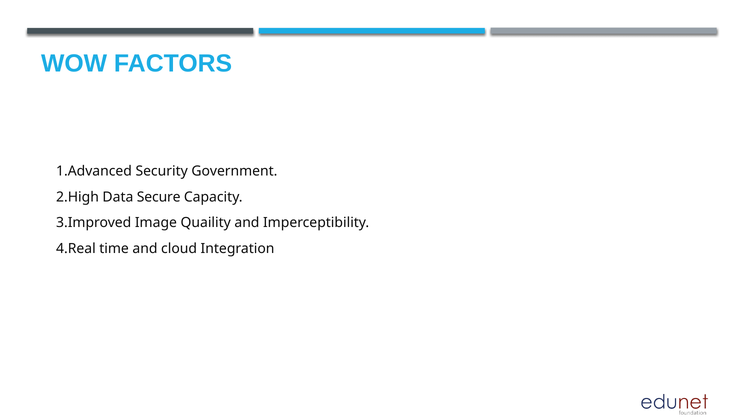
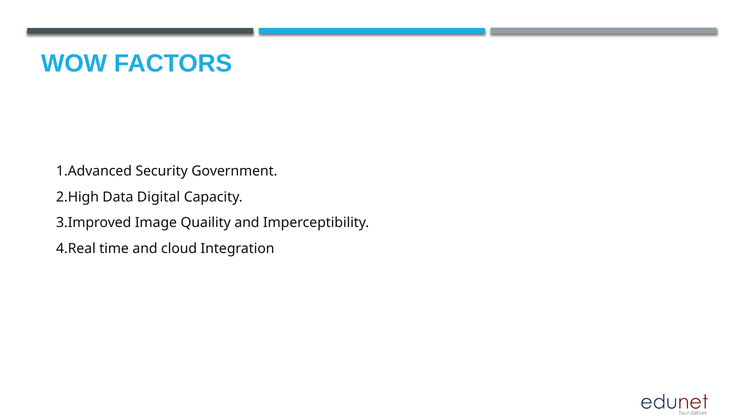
Secure: Secure -> Digital (159, 197)
